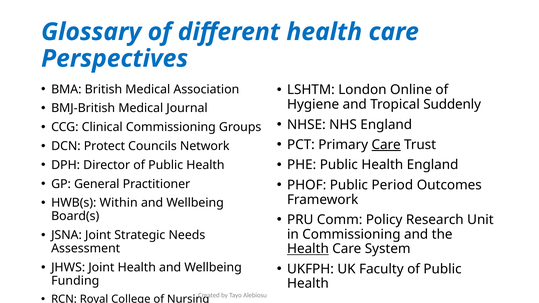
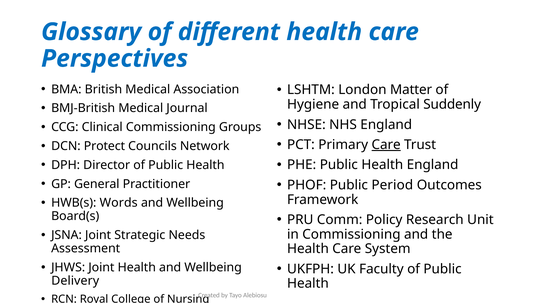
Online: Online -> Matter (411, 90)
Within: Within -> Words (119, 203)
Health underline: present -> none (308, 249)
Funding: Funding -> Delivery (75, 281)
